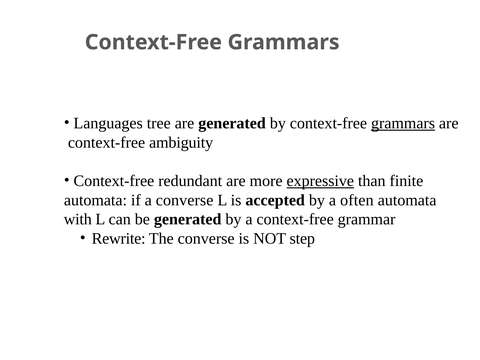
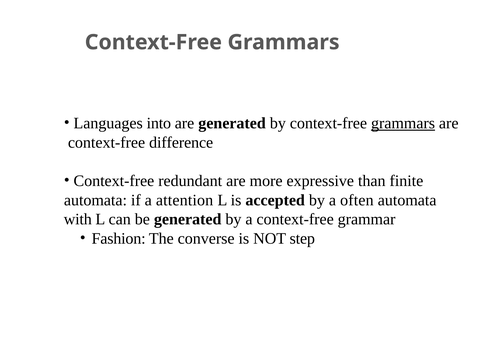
tree: tree -> into (159, 123)
ambiguity: ambiguity -> difference (181, 142)
expressive underline: present -> none (320, 181)
a converse: converse -> attention (185, 200)
Rewrite: Rewrite -> Fashion (119, 238)
